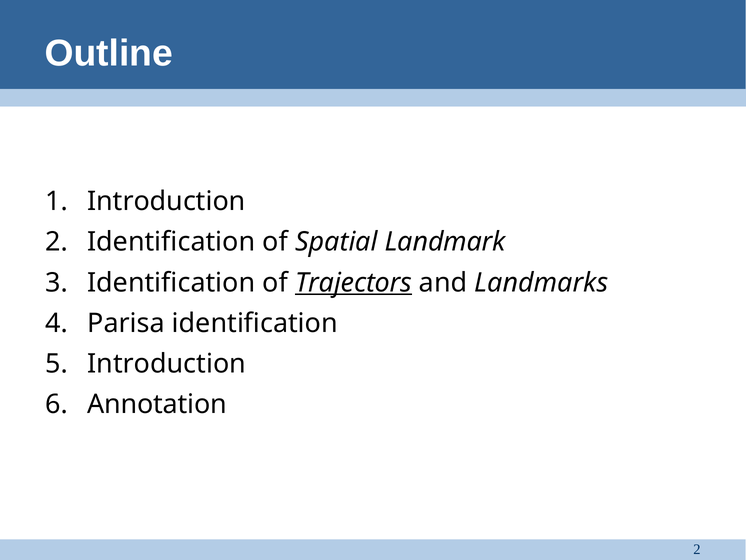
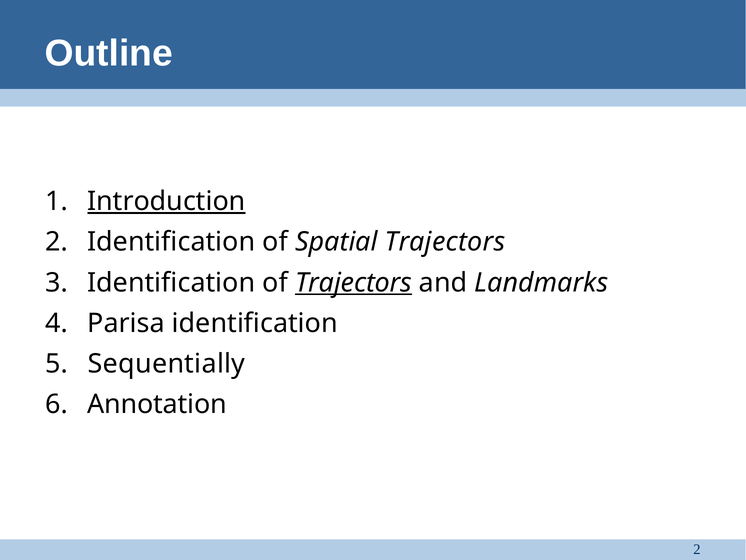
Introduction underline: none -> present (166, 201)
Spatial Landmark: Landmark -> Trajectors (445, 242)
Introduction: Introduction -> Sequentially (166, 364)
